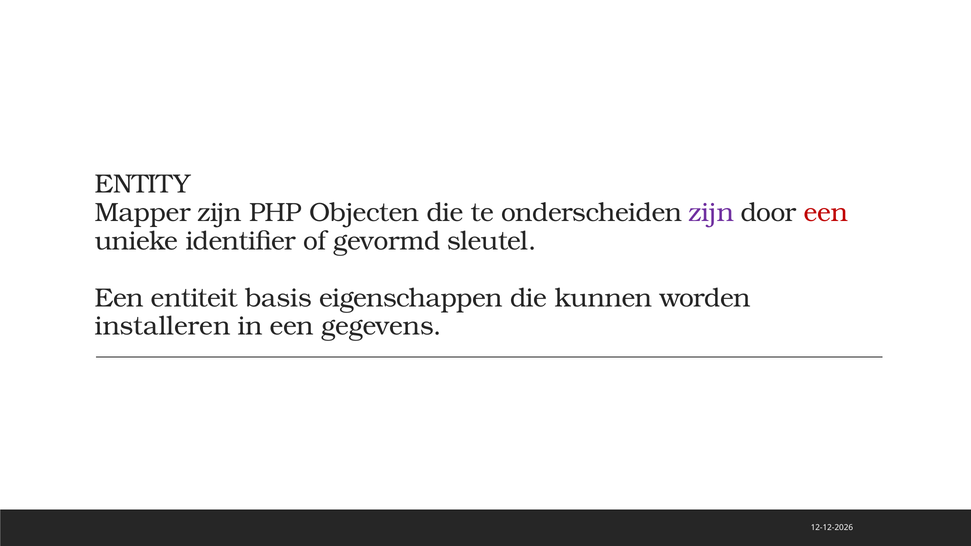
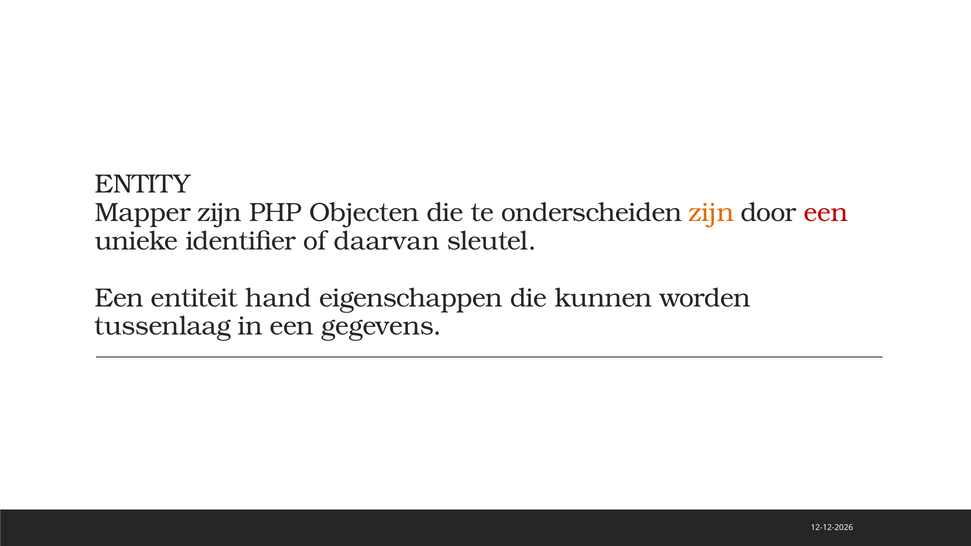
zijn colour: purple -> orange (711, 213)
gevormd: gevormd -> daarvan (387, 241)
basis: basis -> hand (278, 298)
installeren: installeren -> tussenlaag (163, 326)
